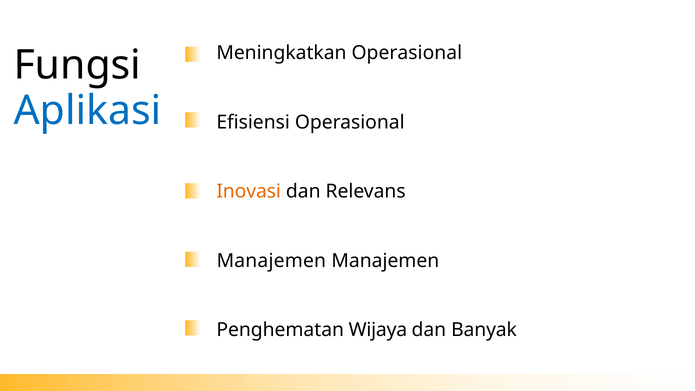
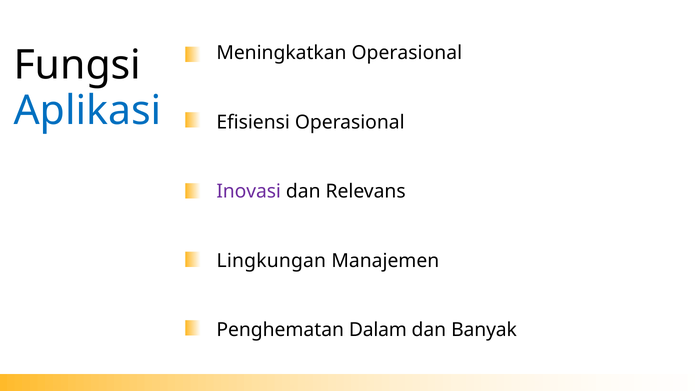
Inovasi colour: orange -> purple (249, 192)
Manajemen: Manajemen -> Lingkungan (271, 261)
Wijaya: Wijaya -> Dalam (378, 330)
